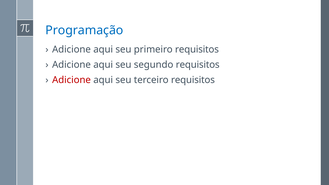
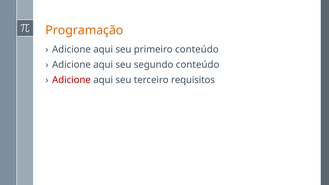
Programação colour: blue -> orange (84, 30)
primeiro requisitos: requisitos -> conteúdo (197, 50)
segundo requisitos: requisitos -> conteúdo (198, 65)
